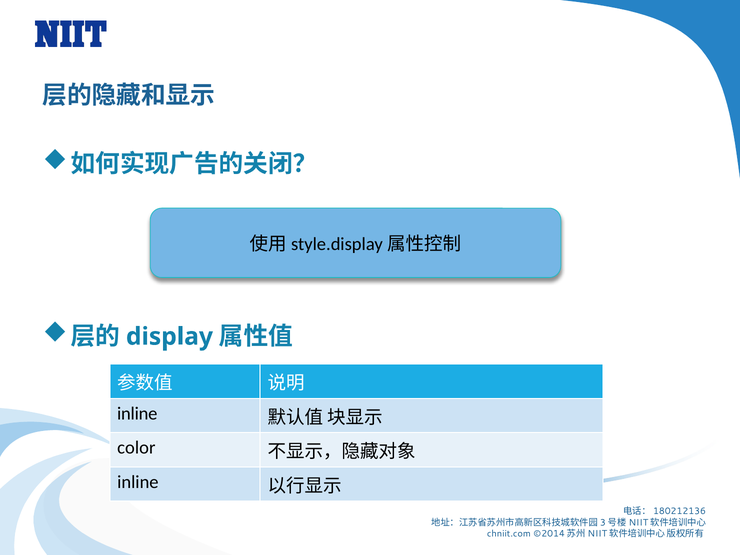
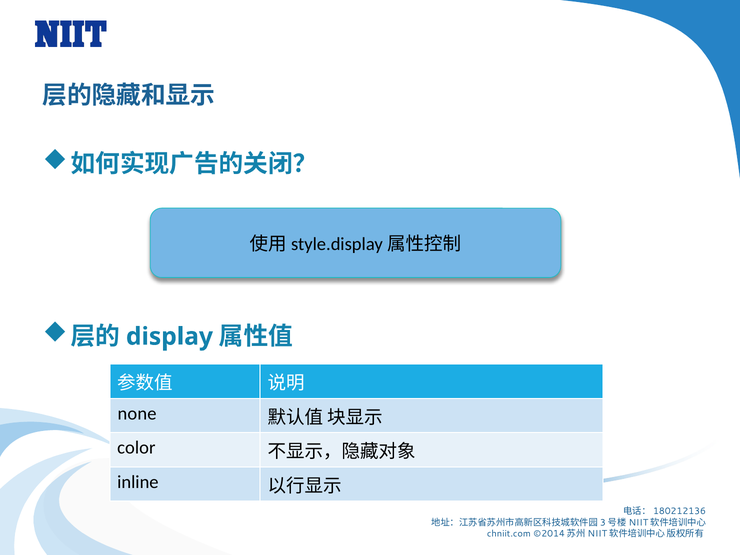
inline: inline -> none (137, 414)
